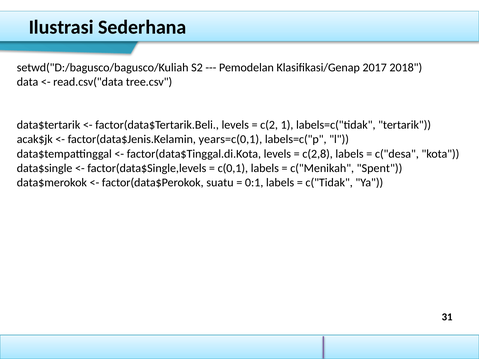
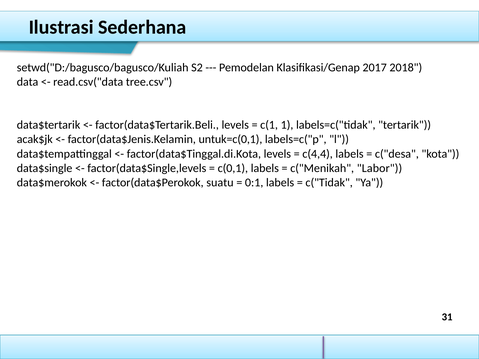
c(2: c(2 -> c(1 (269, 125)
years=c(0,1: years=c(0,1 -> untuk=c(0,1 (230, 139)
c(2,8: c(2,8 -> c(4,4 (318, 154)
Spent: Spent -> Labor (380, 168)
